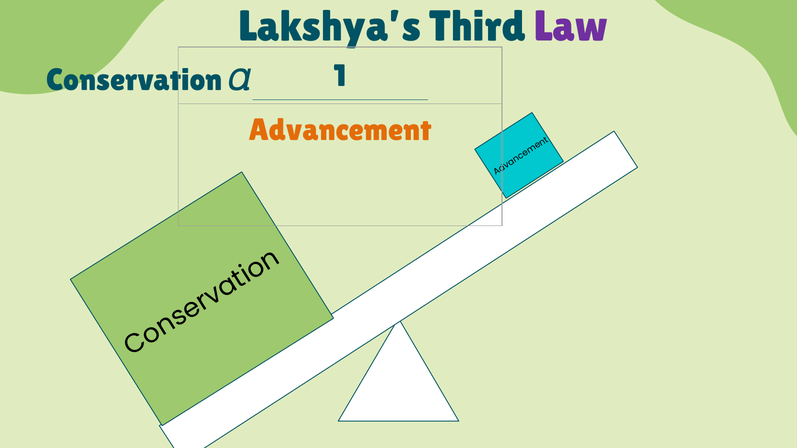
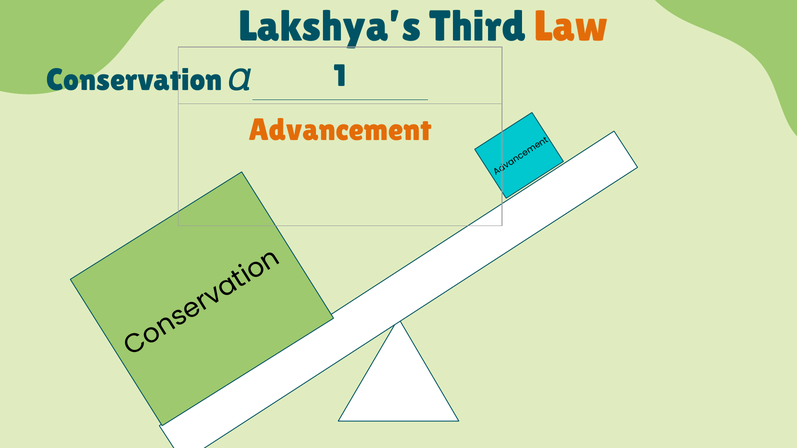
Law colour: purple -> orange (571, 27)
